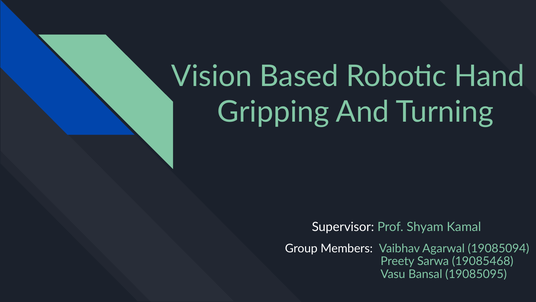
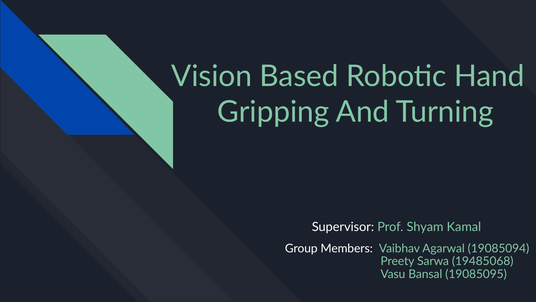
19085468: 19085468 -> 19485068 (483, 261)
